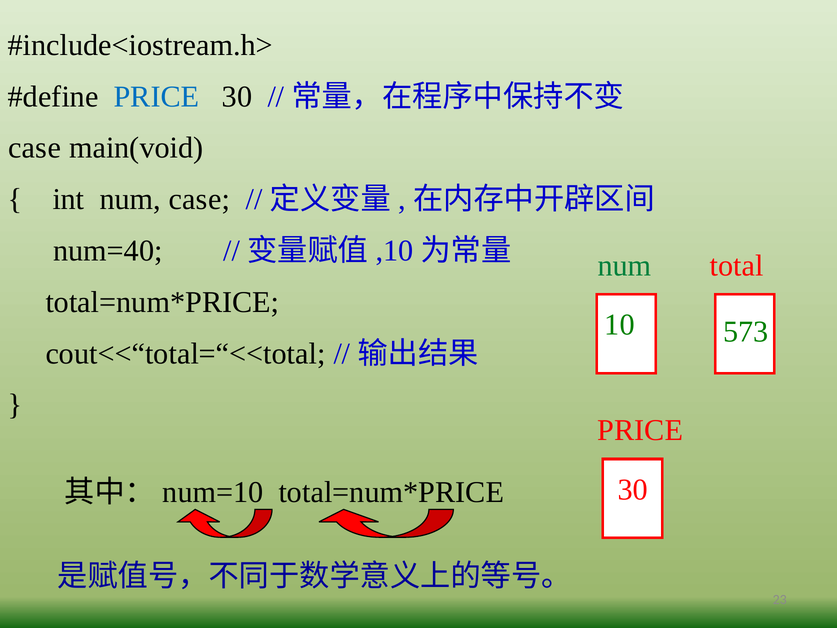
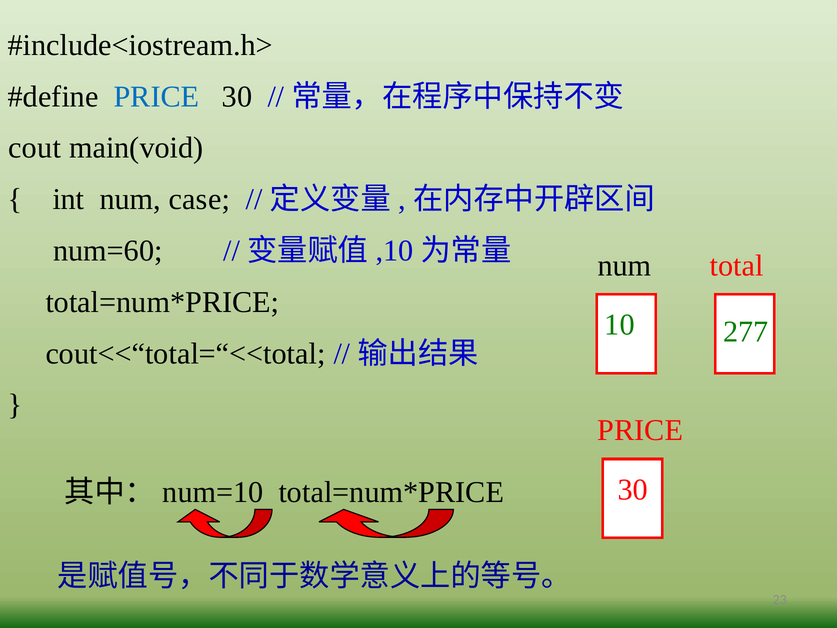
case: case -> cout (35, 148)
num=40: num=40 -> num=60 (108, 251)
num colour: green -> black (624, 265)
573: 573 -> 277 (746, 331)
